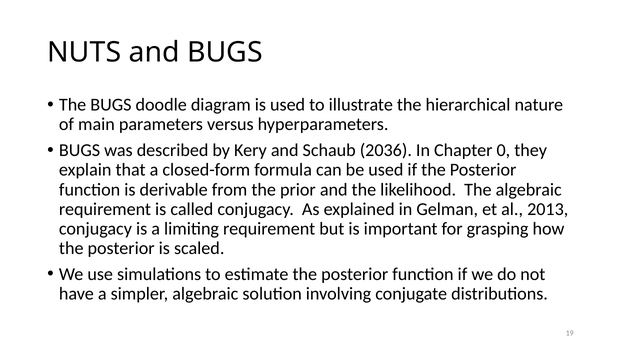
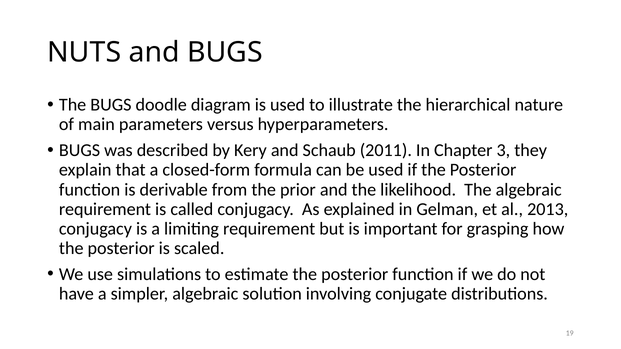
2036: 2036 -> 2011 (386, 151)
0: 0 -> 3 (503, 151)
